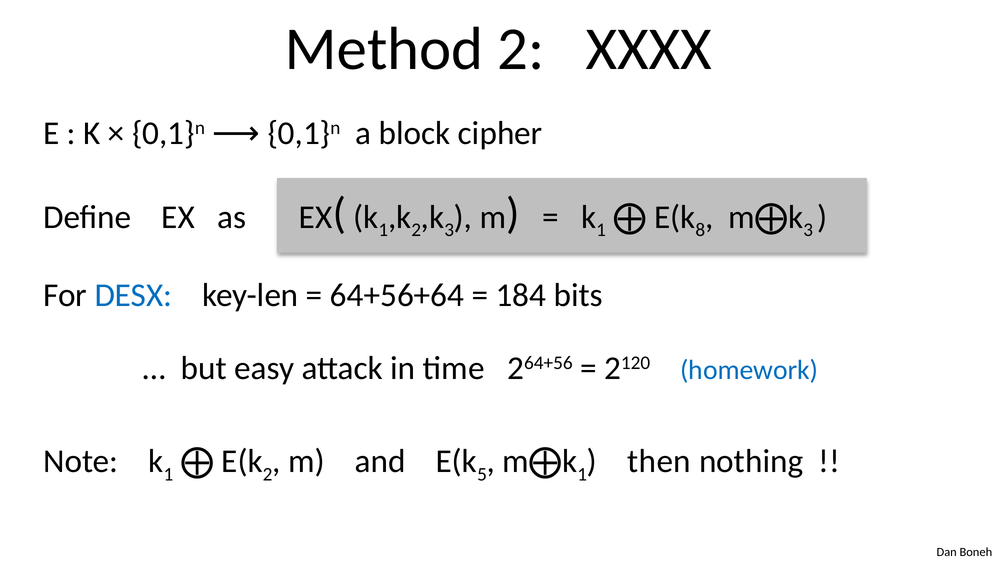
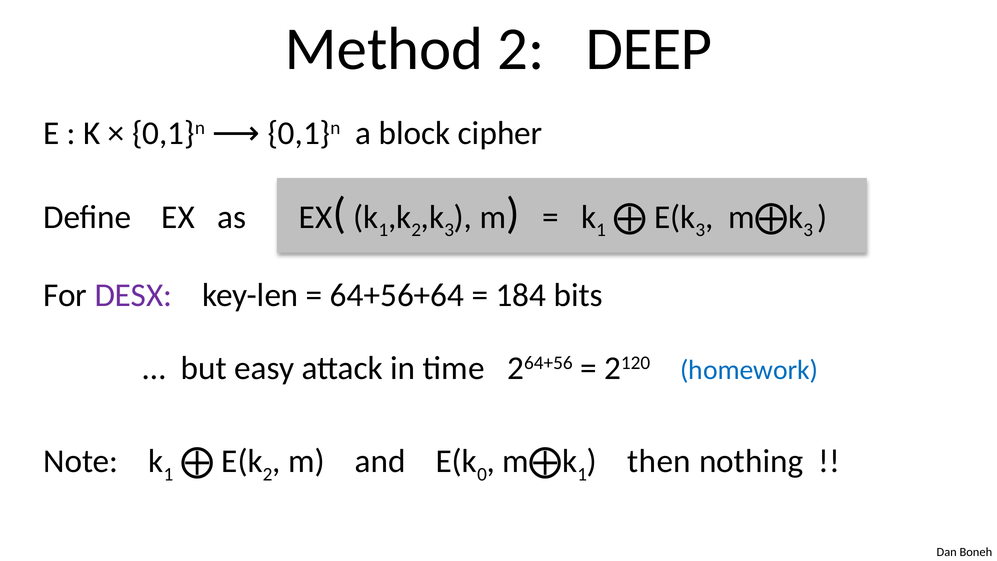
XXXX: XXXX -> DEEP (649, 49)
8: 8 -> 3 (700, 230)
DESX colour: blue -> purple (133, 295)
5: 5 -> 0 (482, 474)
